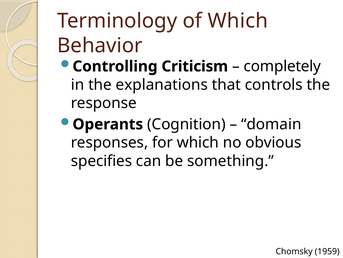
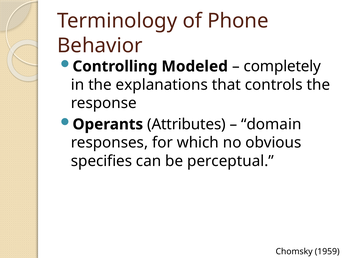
of Which: Which -> Phone (238, 21)
Criticism: Criticism -> Modeled (195, 66)
Cognition: Cognition -> Attributes (186, 124)
something: something -> perceptual (231, 161)
